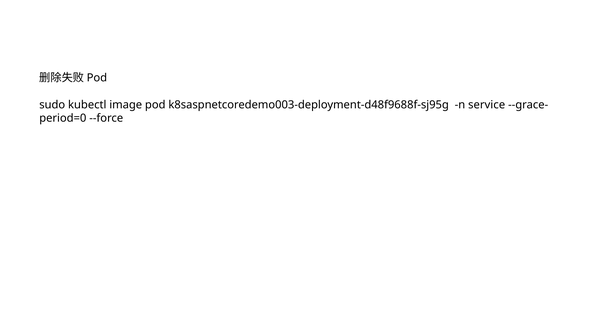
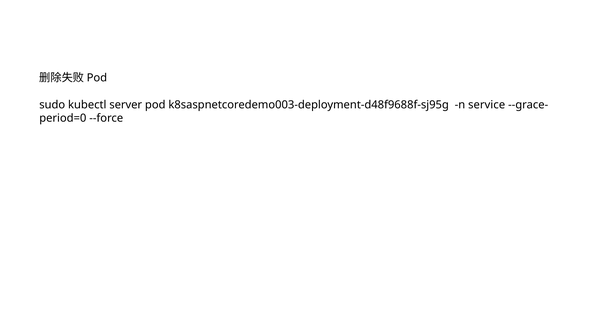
image: image -> server (126, 105)
